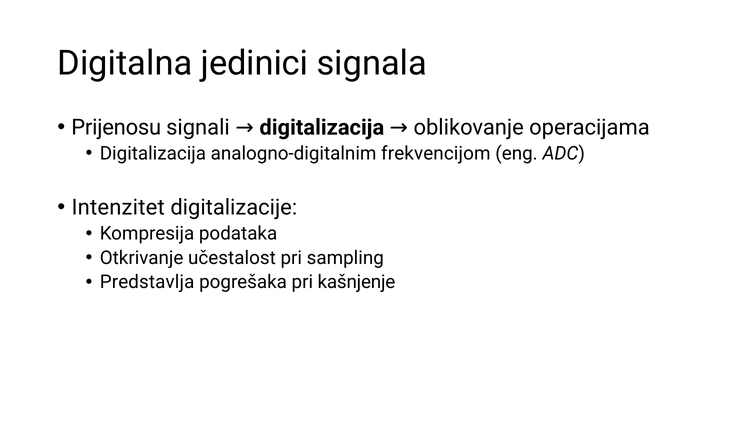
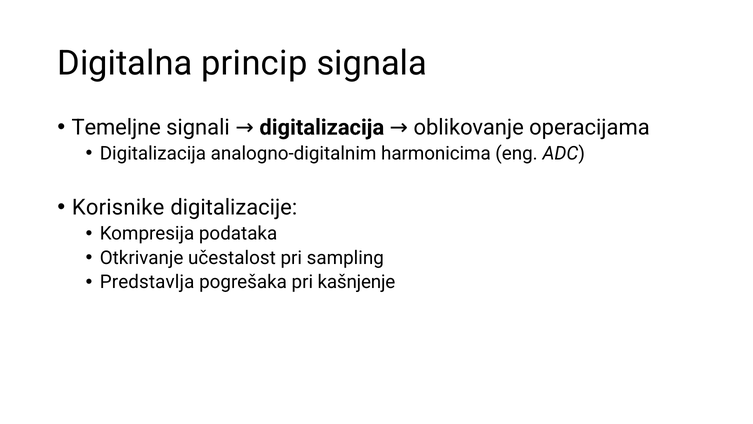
jedinici: jedinici -> princip (254, 63)
Prijenosu: Prijenosu -> Temeljne (116, 127)
frekvencijom: frekvencijom -> harmonicima (436, 153)
Intenzitet: Intenzitet -> Korisnike (118, 207)
